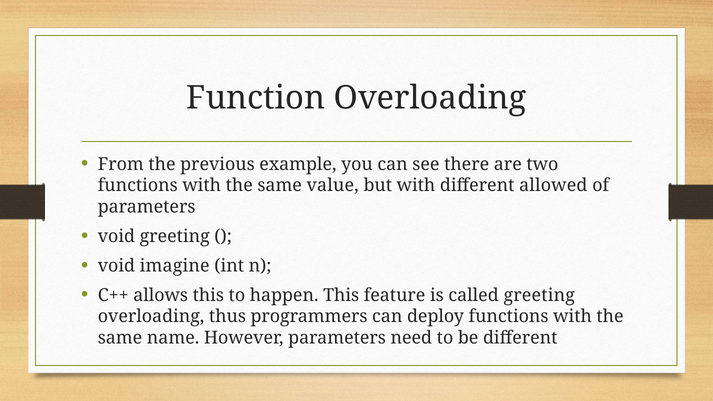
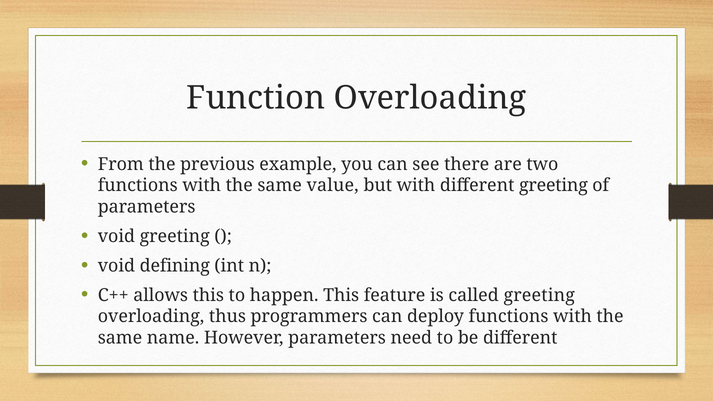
different allowed: allowed -> greeting (553, 186)
imagine: imagine -> defining (175, 266)
